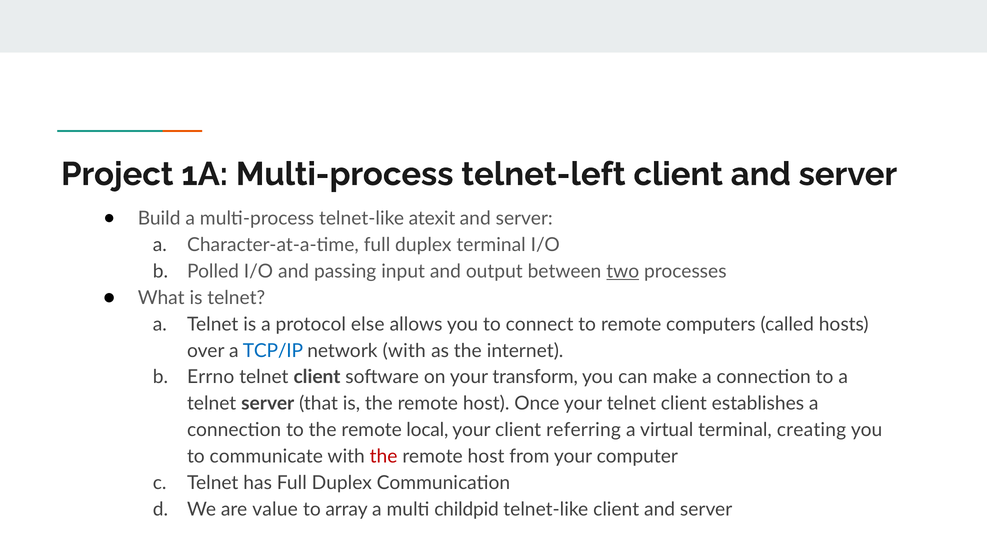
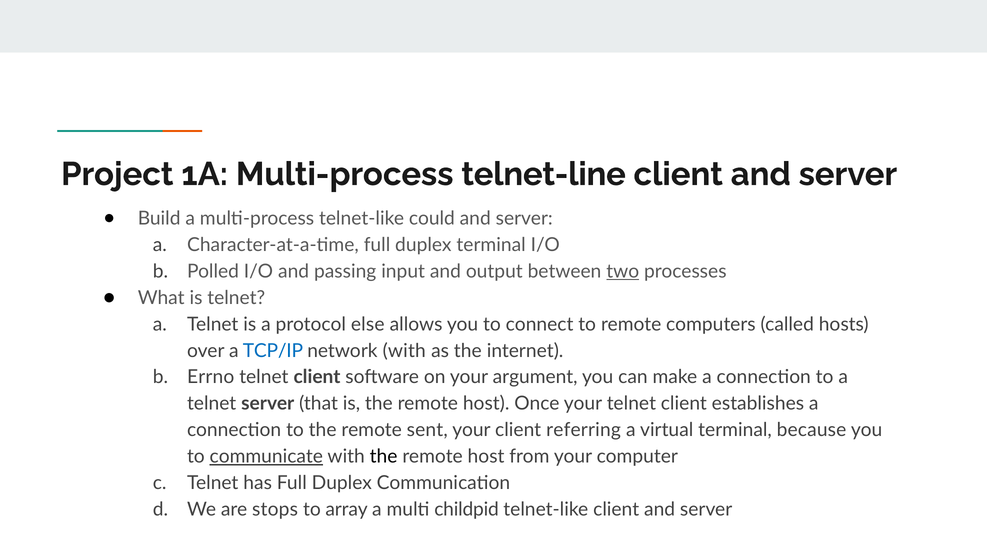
telnet-left: telnet-left -> telnet-line (544, 174)
atexit: atexit -> could (432, 219)
transform: transform -> argument (535, 377)
local: local -> sent (427, 430)
creating: creating -> because (812, 430)
communicate underline: none -> present (266, 457)
the colour: red -> black (384, 457)
value: value -> stops (275, 510)
